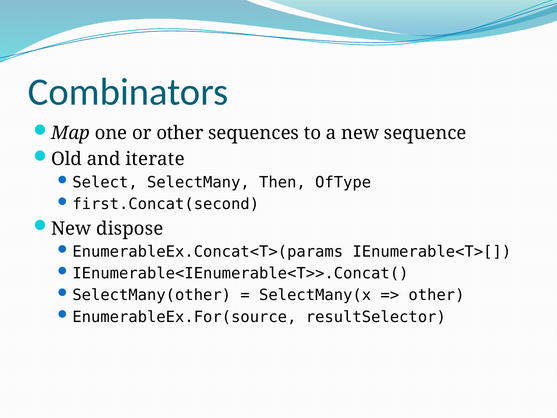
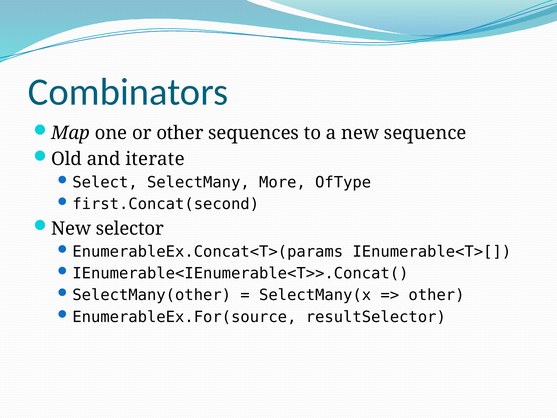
Then: Then -> More (282, 182)
dispose: dispose -> selector (130, 228)
